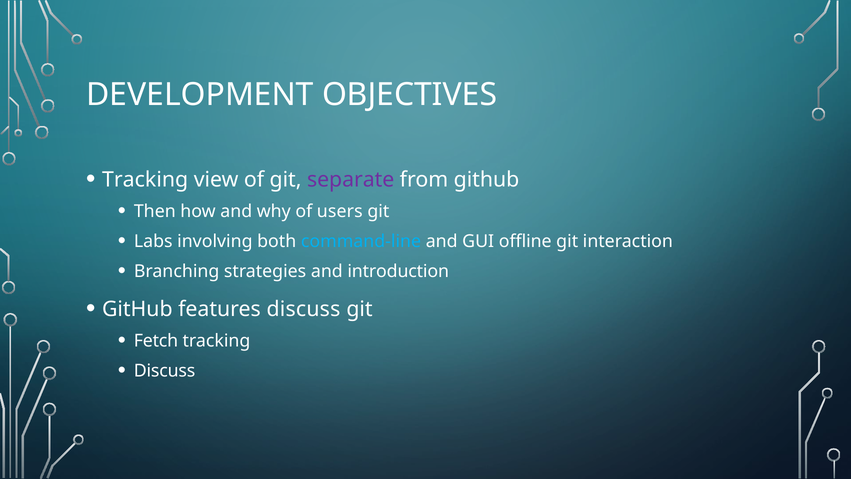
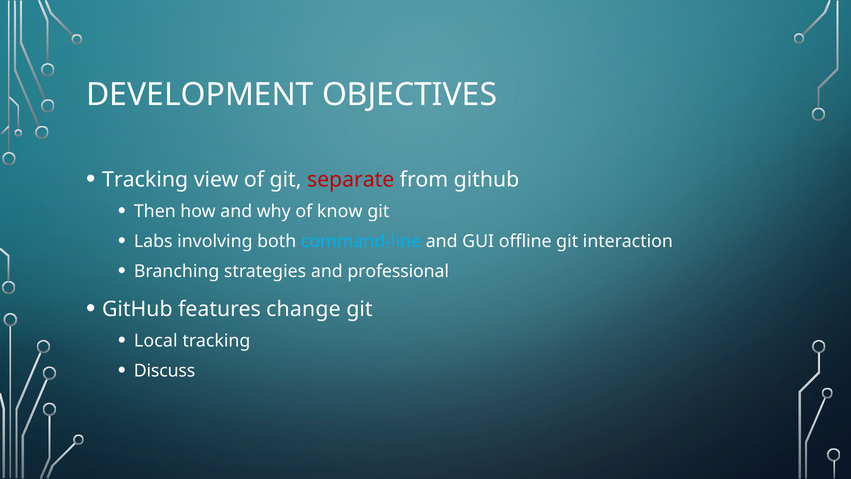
separate colour: purple -> red (351, 180)
users: users -> know (340, 211)
introduction: introduction -> professional (398, 271)
features discuss: discuss -> change (303, 309)
Fetch: Fetch -> Local (156, 341)
